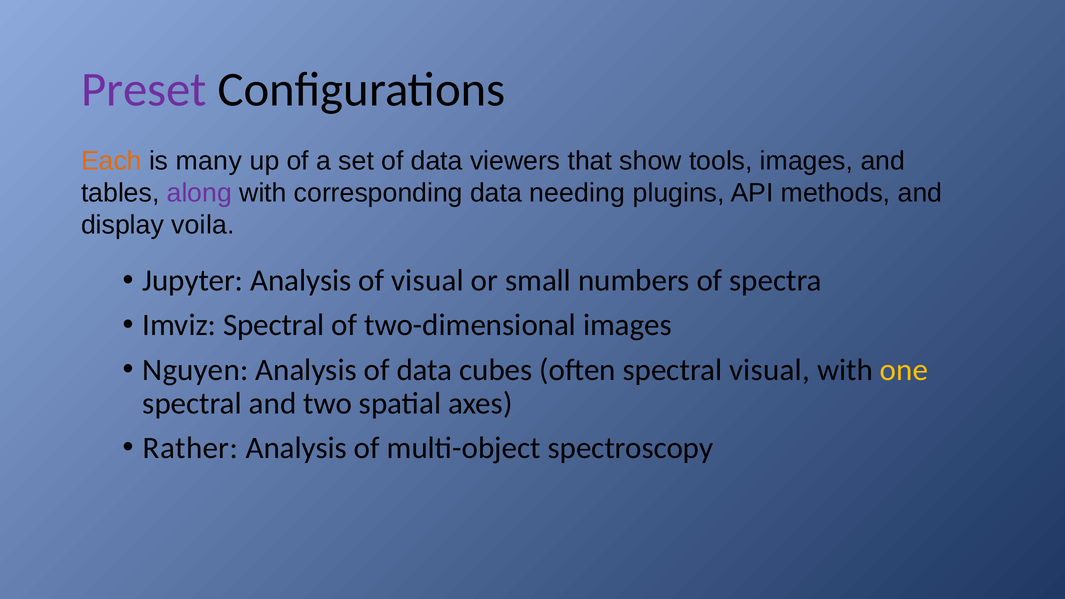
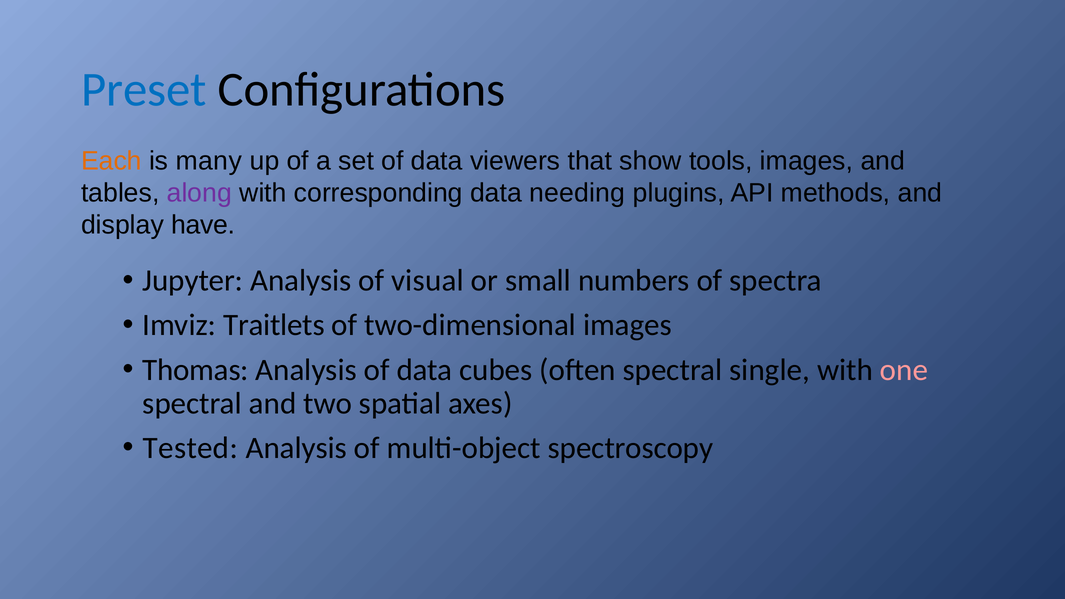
Preset colour: purple -> blue (144, 89)
voila: voila -> have (203, 225)
Imviz Spectral: Spectral -> Traitlets (274, 325)
Nguyen: Nguyen -> Thomas (196, 370)
spectral visual: visual -> single (770, 370)
one colour: yellow -> pink (904, 370)
Rather: Rather -> Tested (190, 448)
